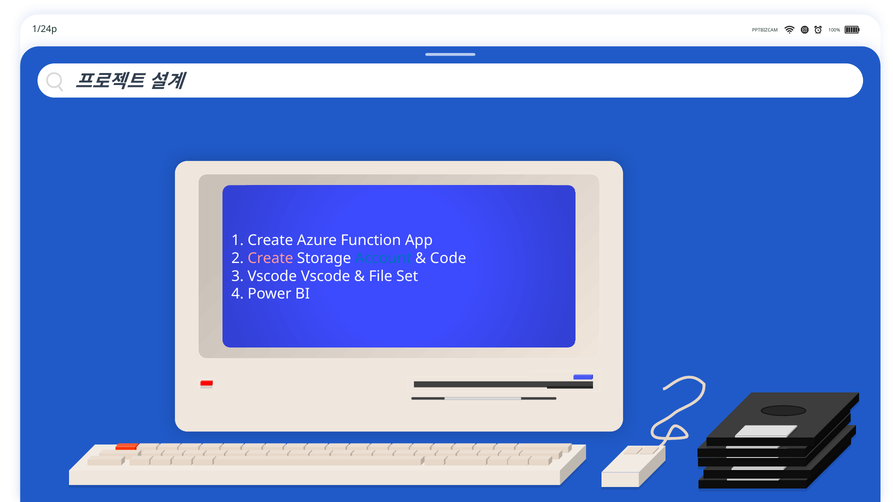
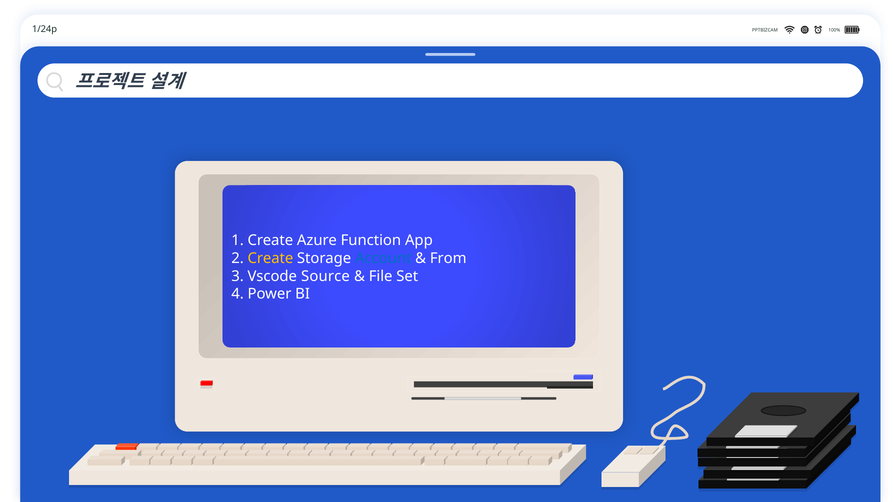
Create colour: pink -> yellow (270, 259)
Code: Code -> From (448, 259)
Vscode Vscode: Vscode -> Source (325, 276)
